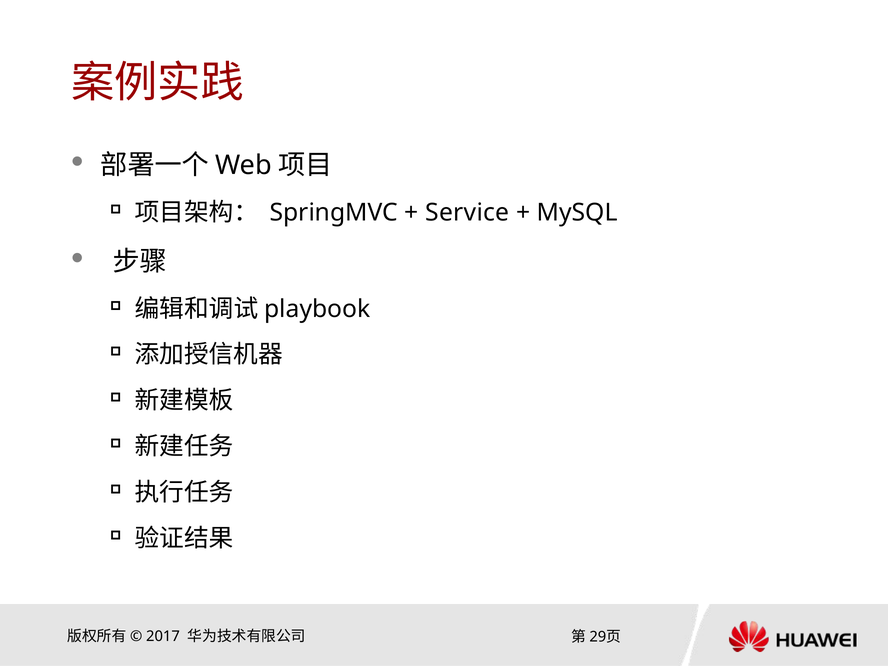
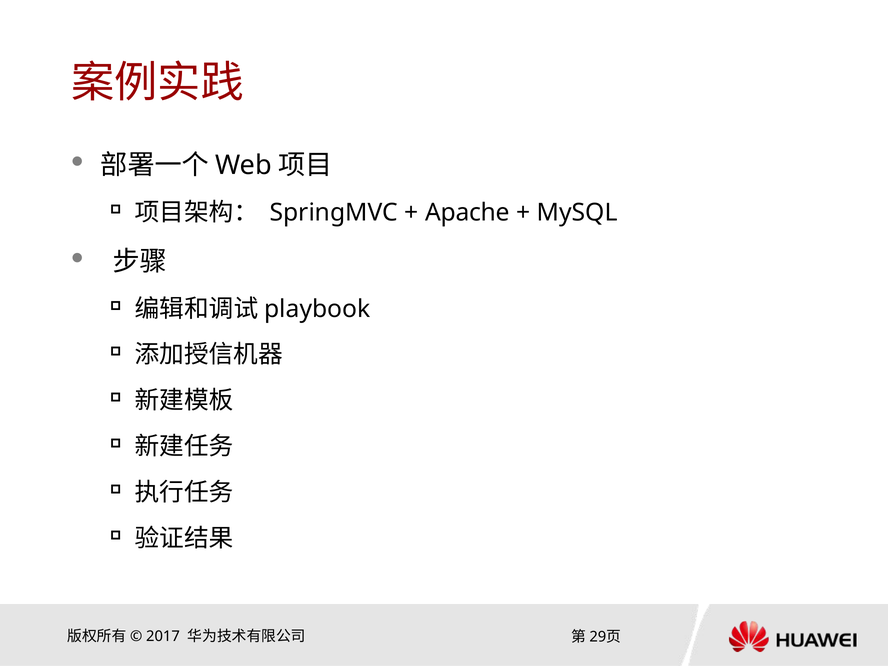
Service: Service -> Apache (467, 213)
